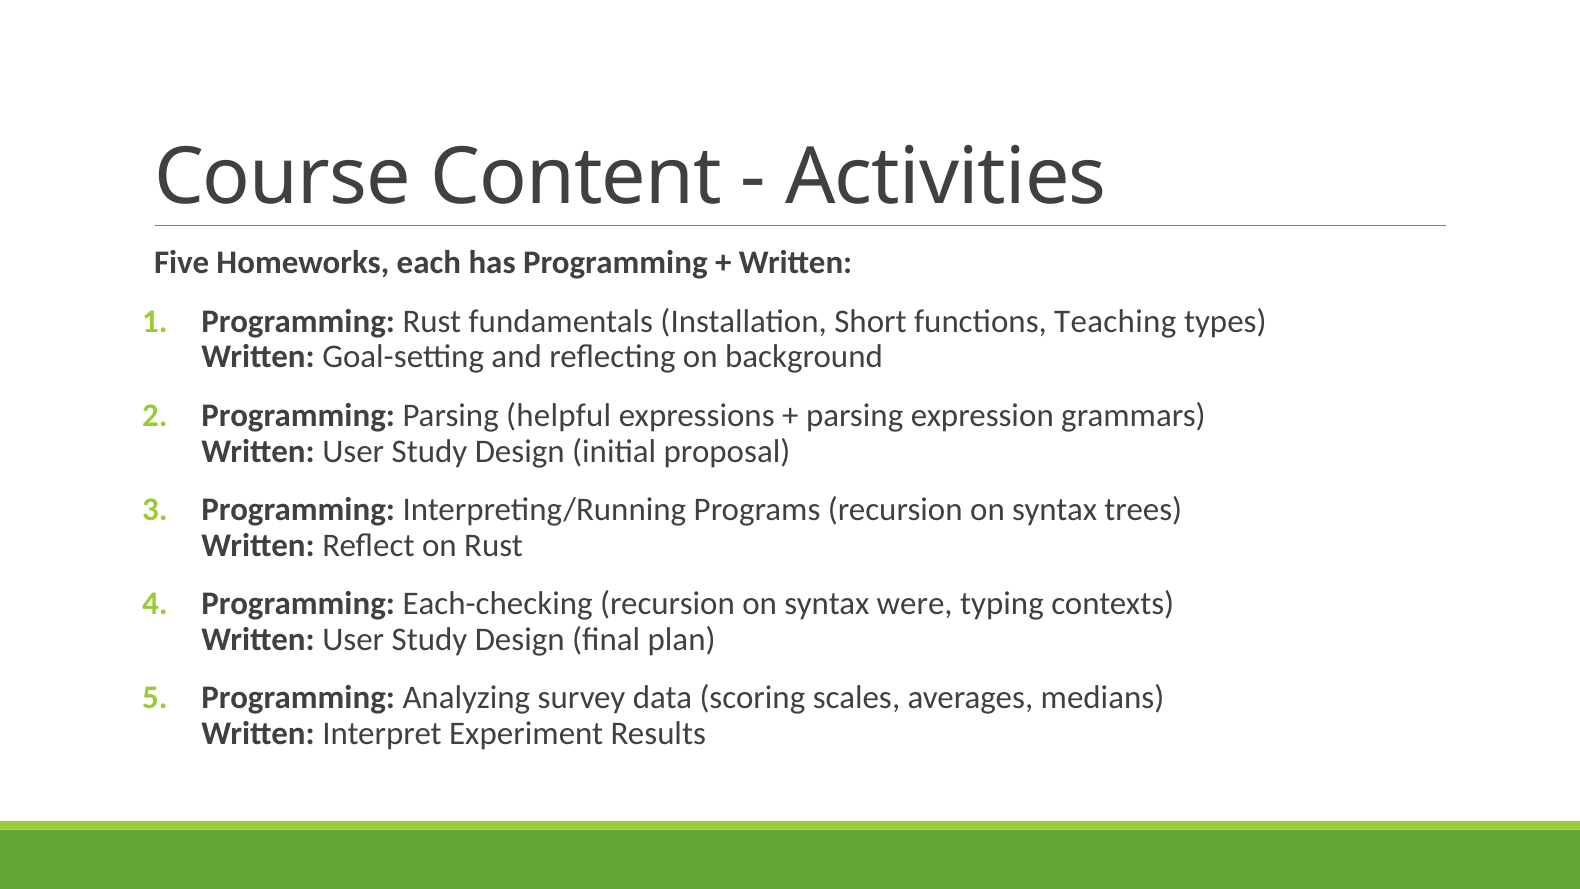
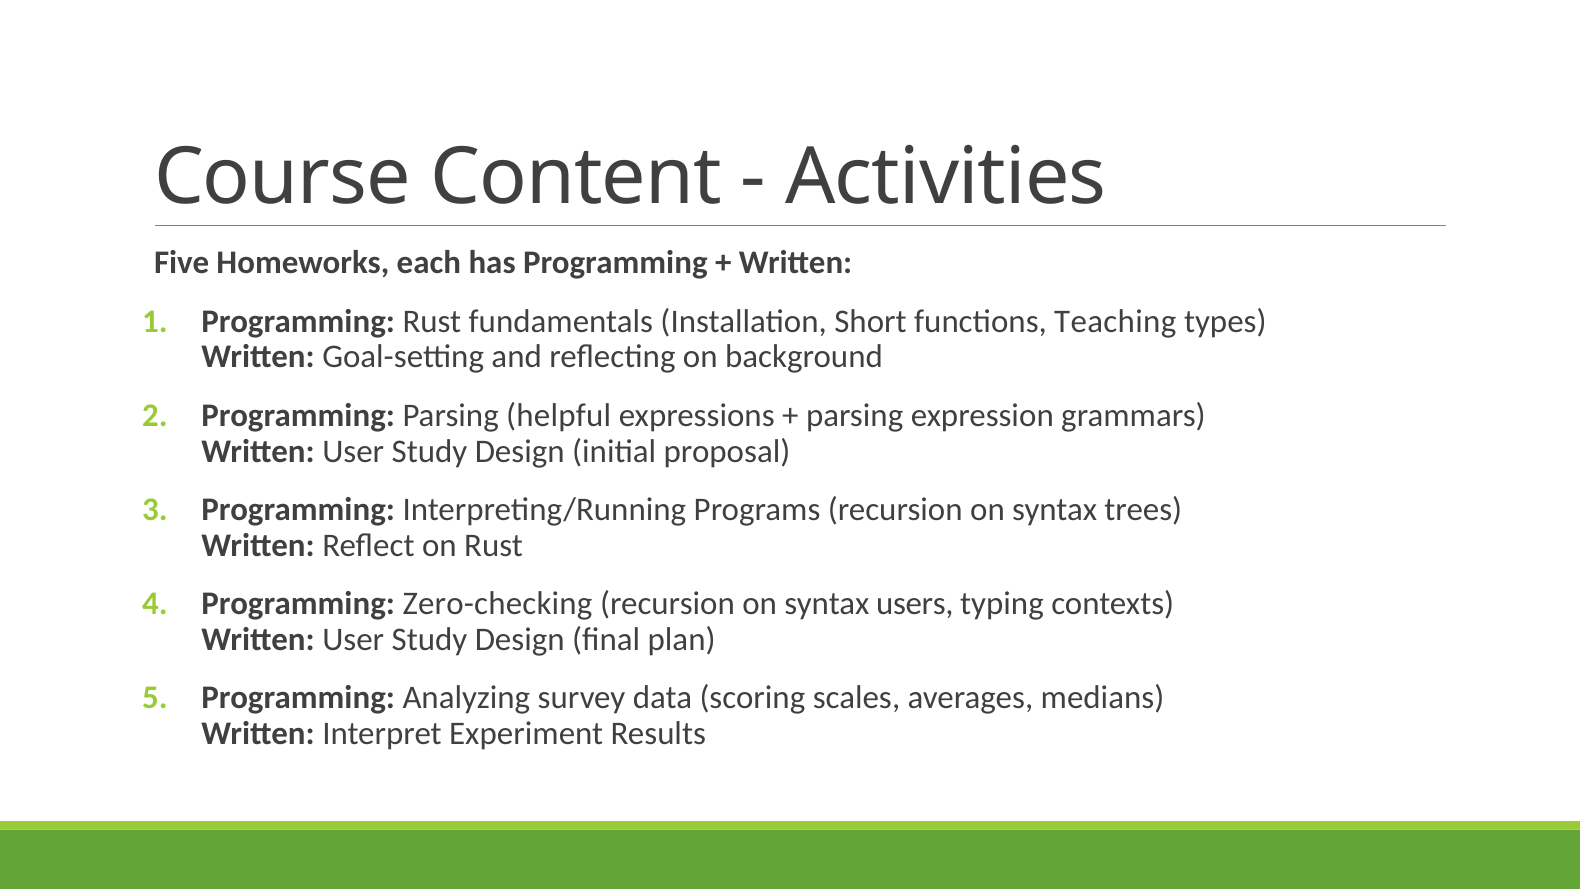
Each-checking: Each-checking -> Zero-checking (497, 604)
were: were -> users (915, 604)
